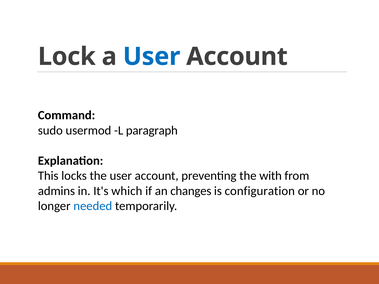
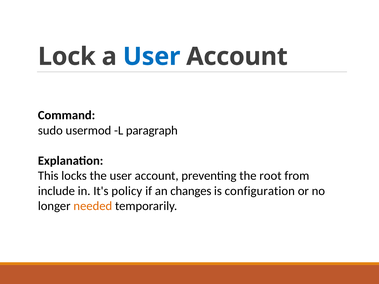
with: with -> root (270, 176)
admins: admins -> include (56, 191)
which: which -> policy (127, 191)
needed colour: blue -> orange (93, 206)
